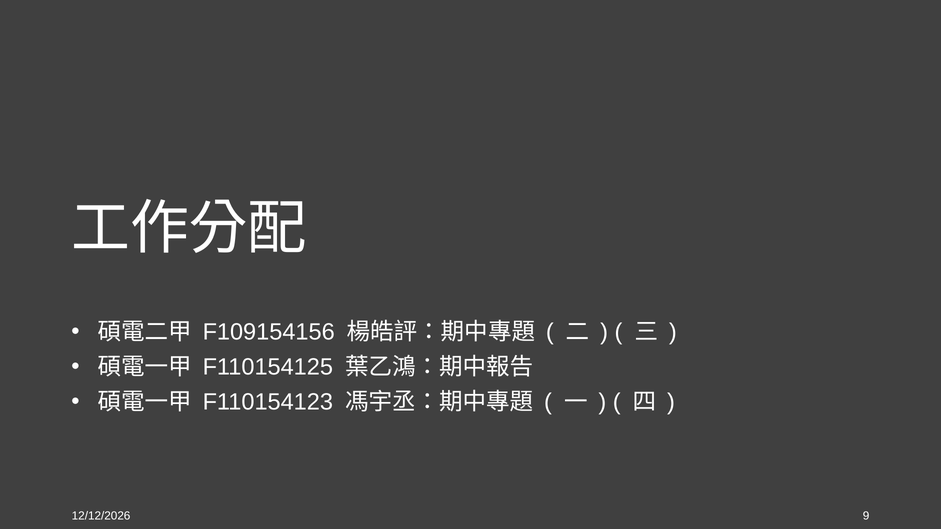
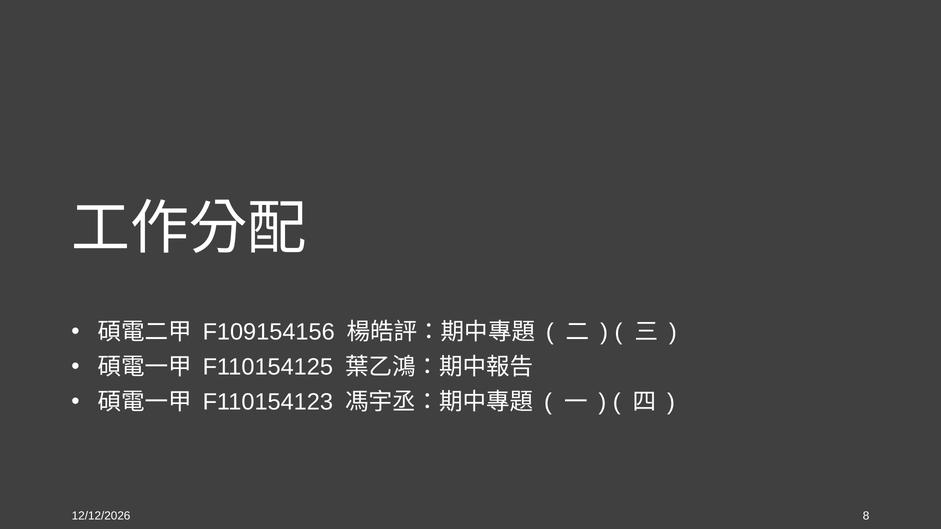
9: 9 -> 8 (866, 516)
